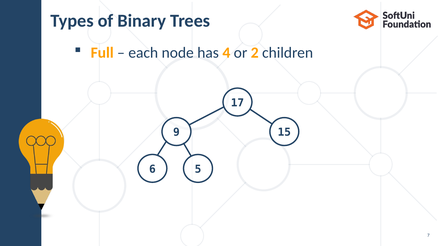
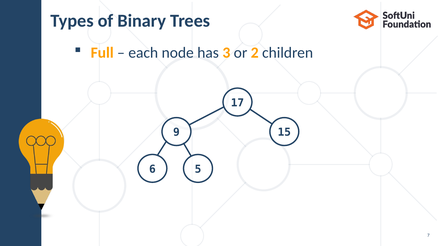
4: 4 -> 3 (226, 53)
